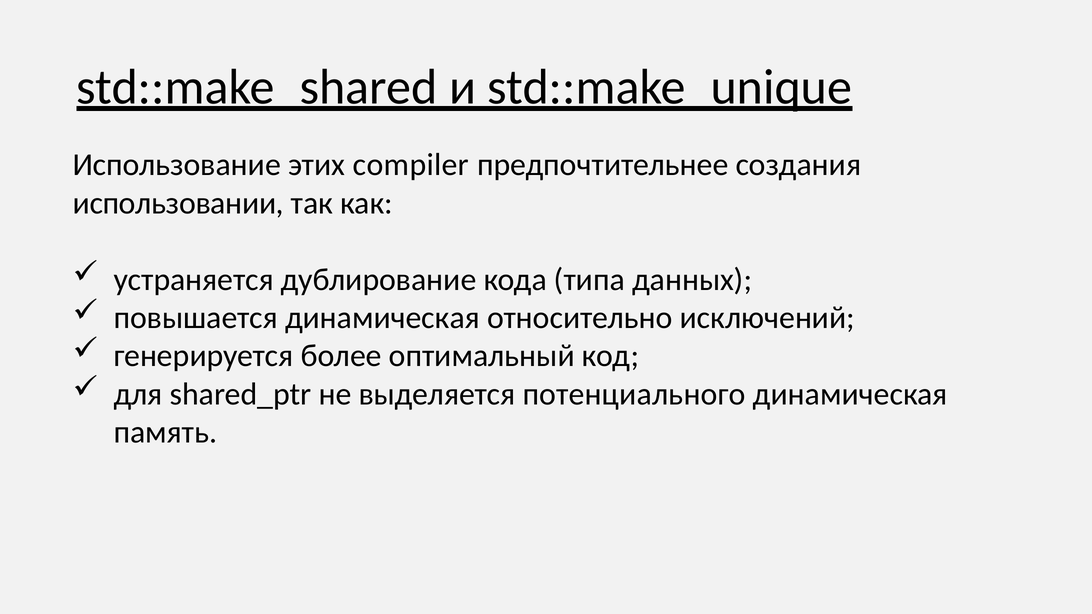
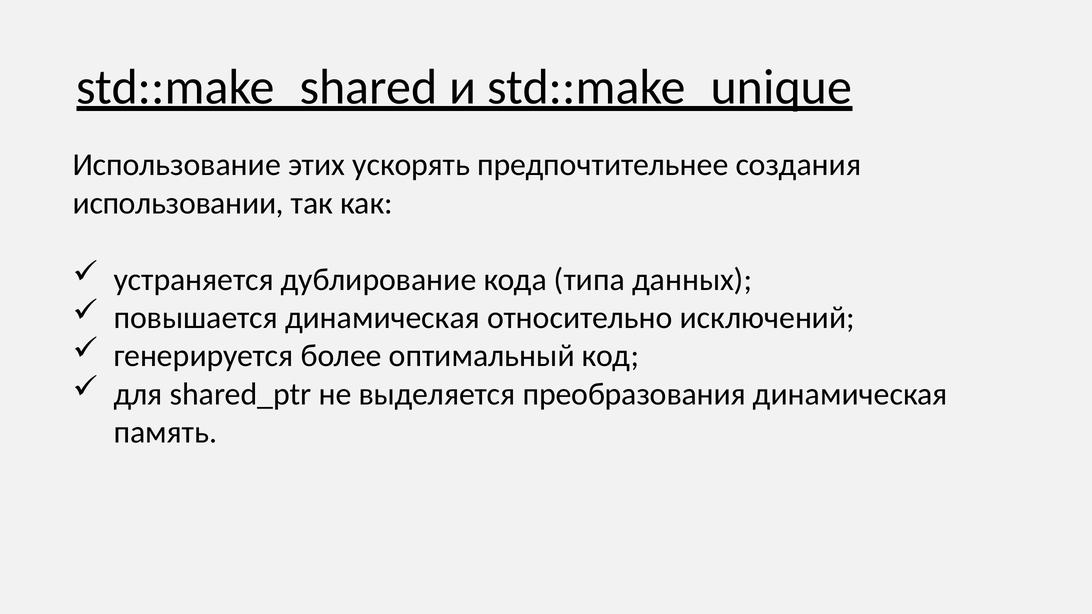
compiler: compiler -> ускорять (411, 165)
потенциального: потенциального -> преобразования (634, 394)
